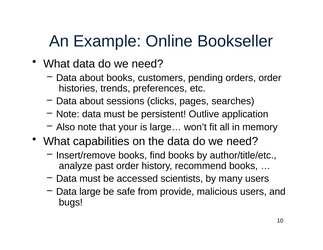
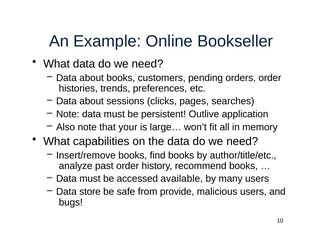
scientists: scientists -> available (182, 178)
large: large -> store (90, 191)
